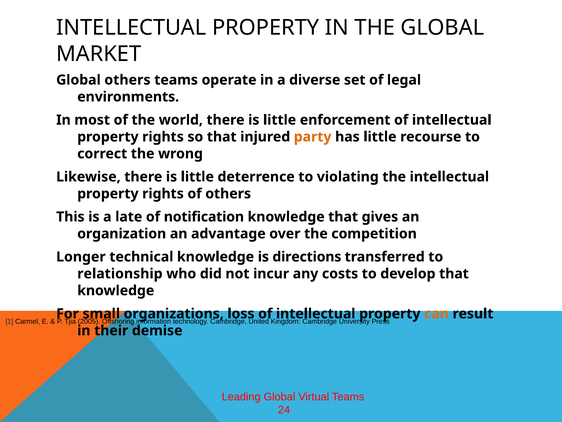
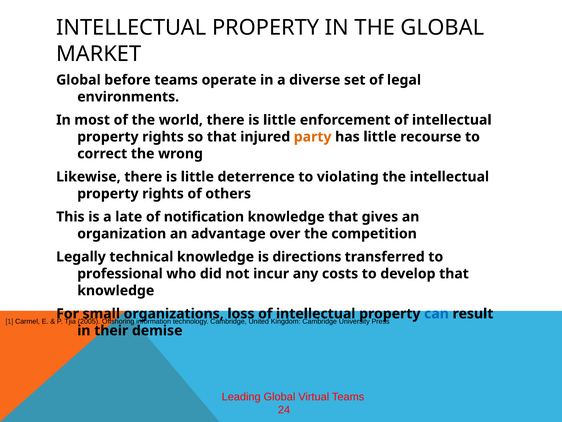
Global others: others -> before (127, 80)
Longer: Longer -> Legally (81, 257)
relationship: relationship -> professional (120, 273)
can colour: orange -> blue (436, 313)
